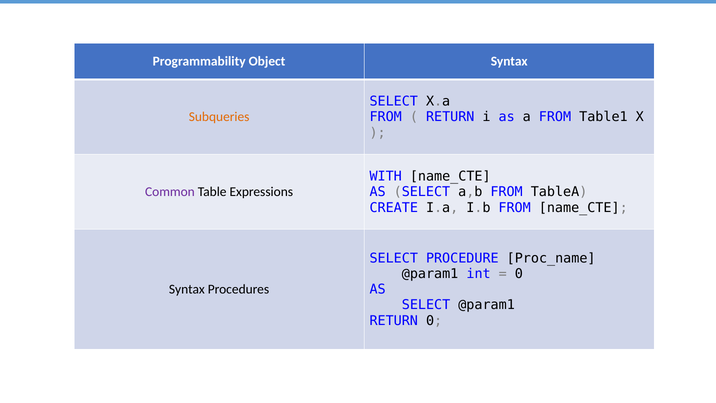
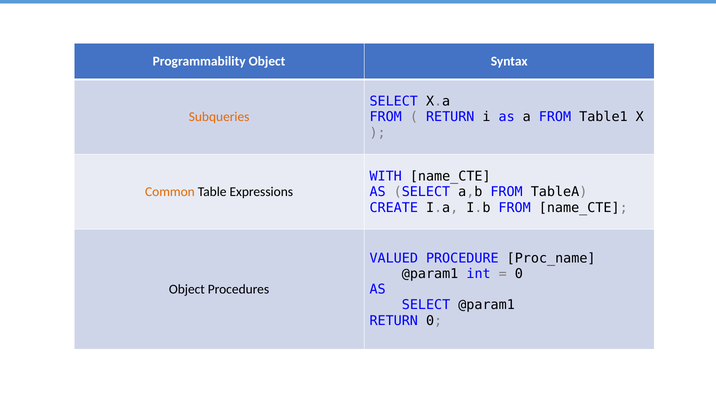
Common colour: purple -> orange (170, 192)
SELECT: SELECT -> VALUED (394, 258)
Syntax: Syntax -> Object (187, 289)
